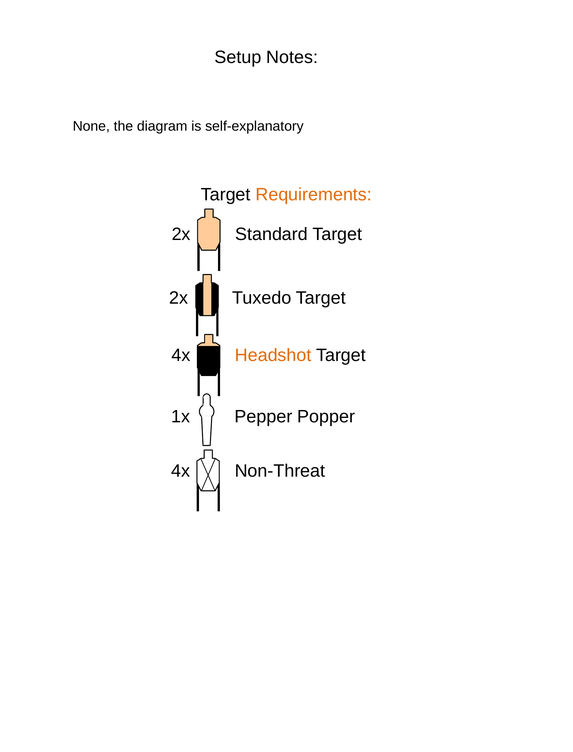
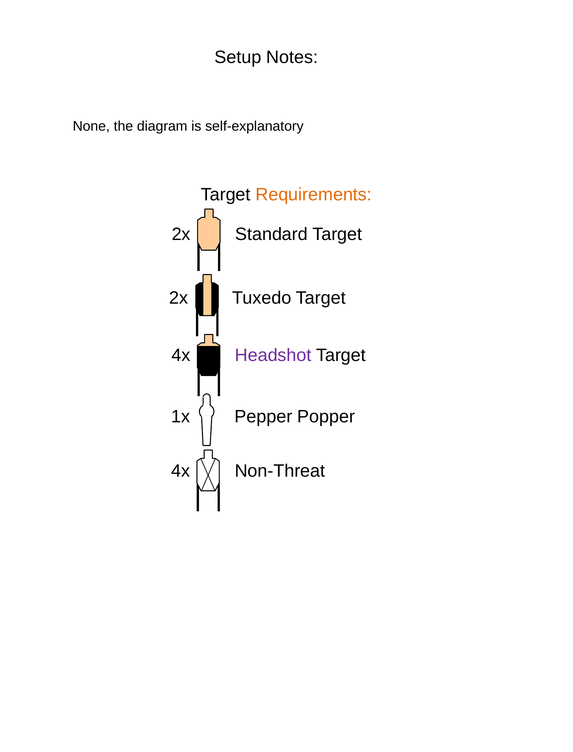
Headshot colour: orange -> purple (273, 355)
